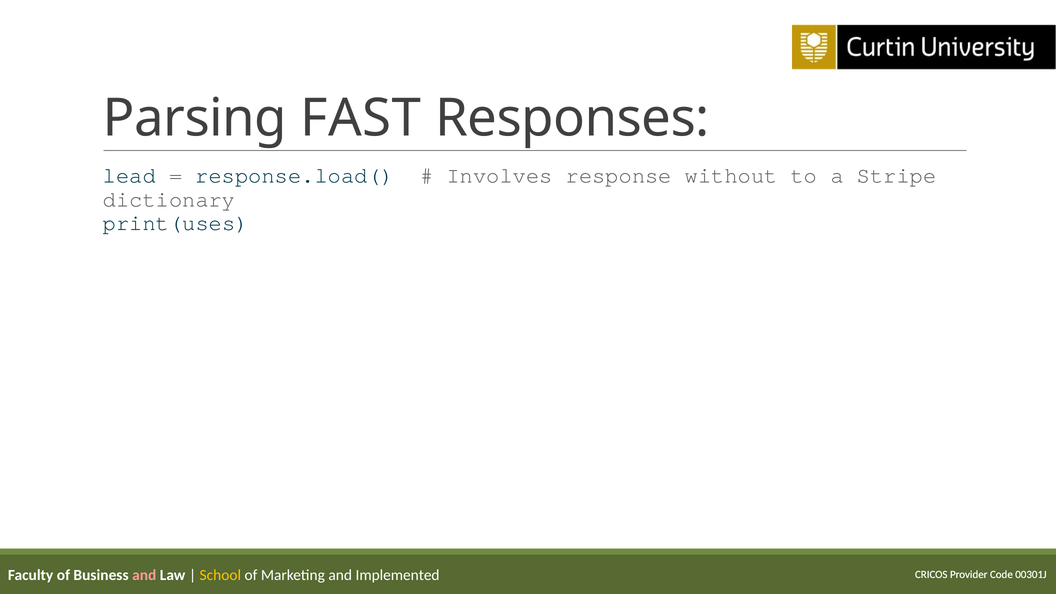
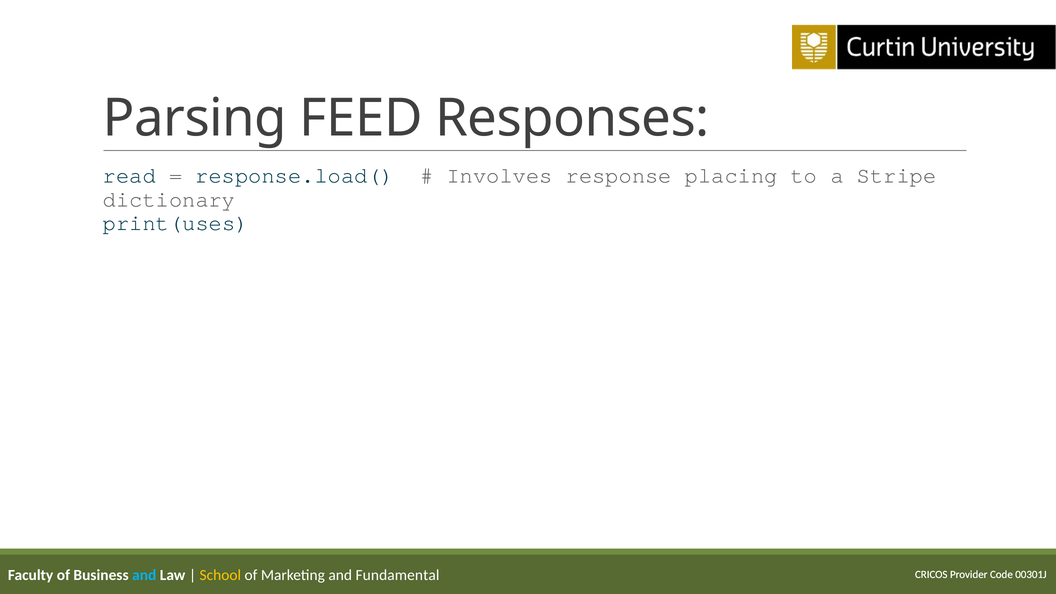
FAST: FAST -> FEED (361, 118)
lead: lead -> read (129, 176)
without: without -> placing (731, 176)
and colour: pink -> light blue (144, 575)
Implemented: Implemented -> Fundamental (398, 575)
